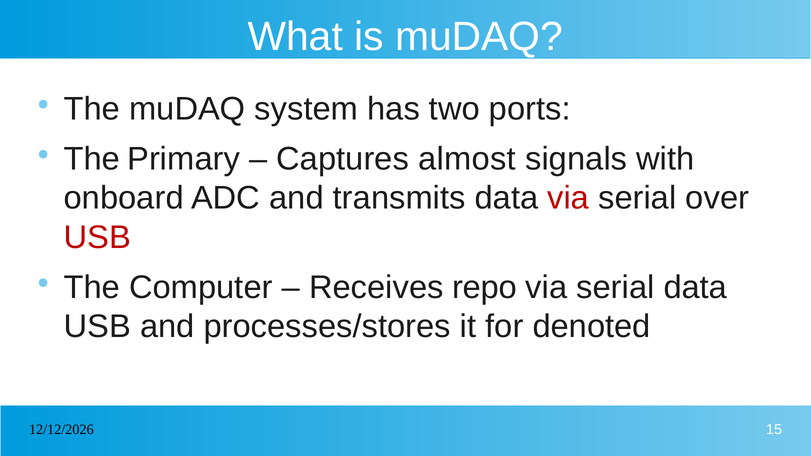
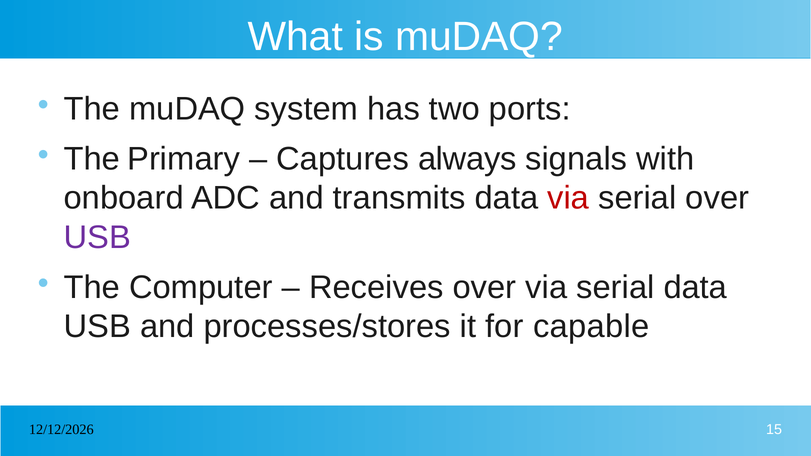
almost: almost -> always (467, 159)
USB colour: red -> purple (97, 237)
Receives repo: repo -> over (484, 287)
denoted: denoted -> capable (591, 327)
